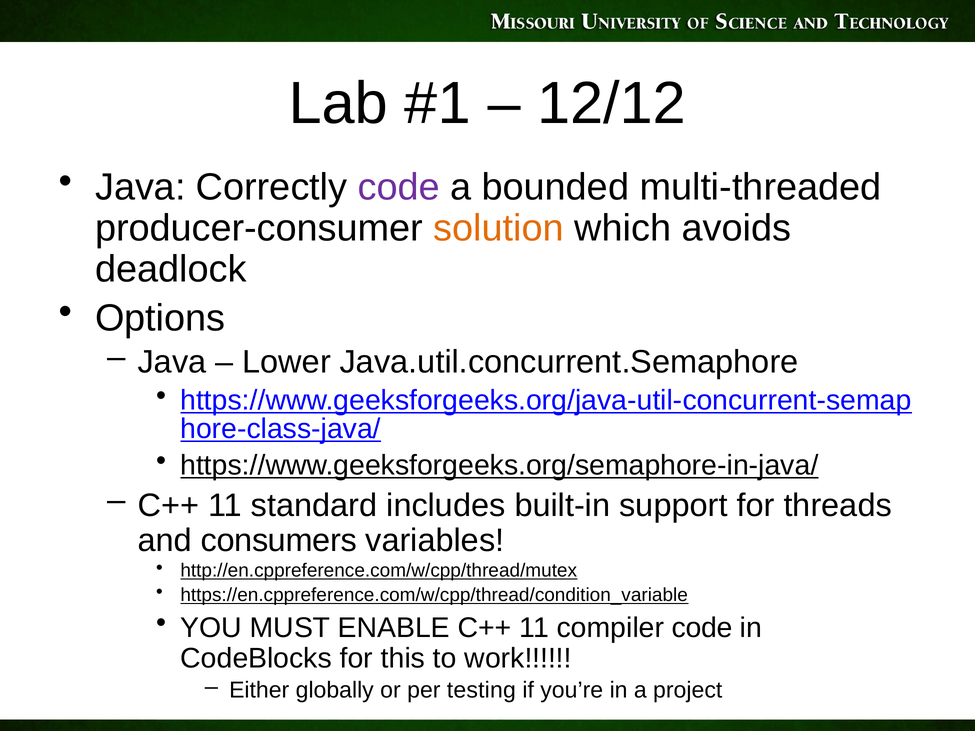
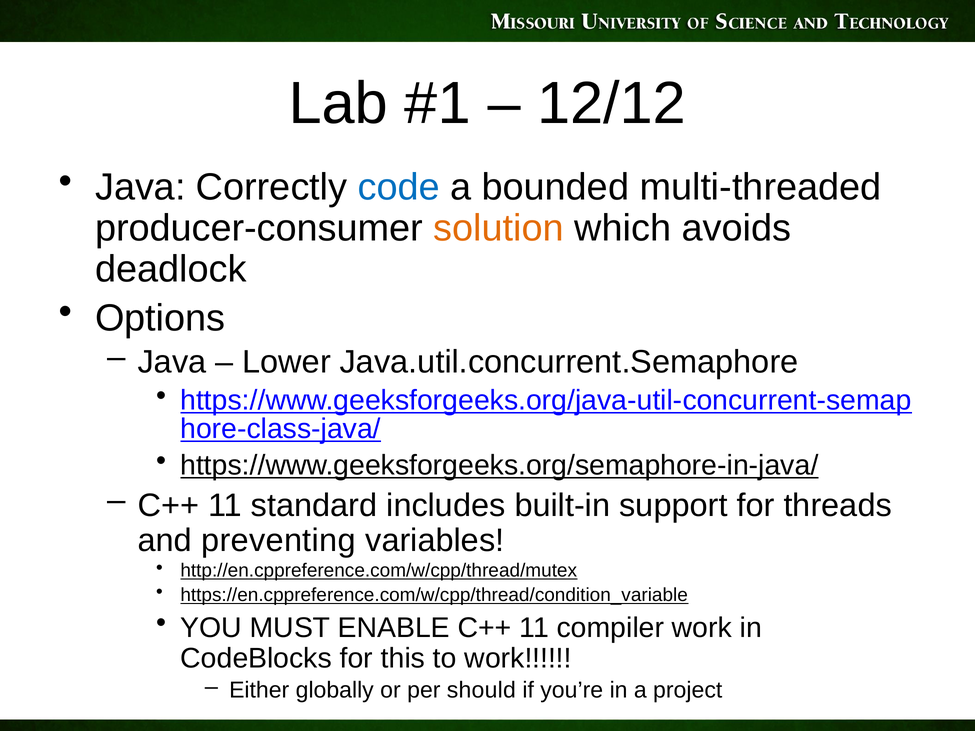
code colour: purple -> blue (399, 188)
consumers: consumers -> preventing (278, 541)
compiler code: code -> work (702, 628)
testing: testing -> should (481, 690)
